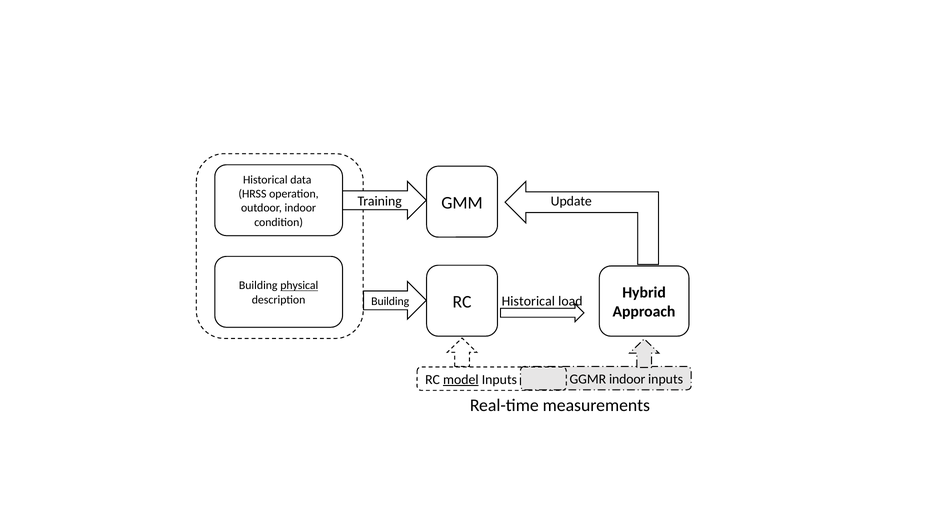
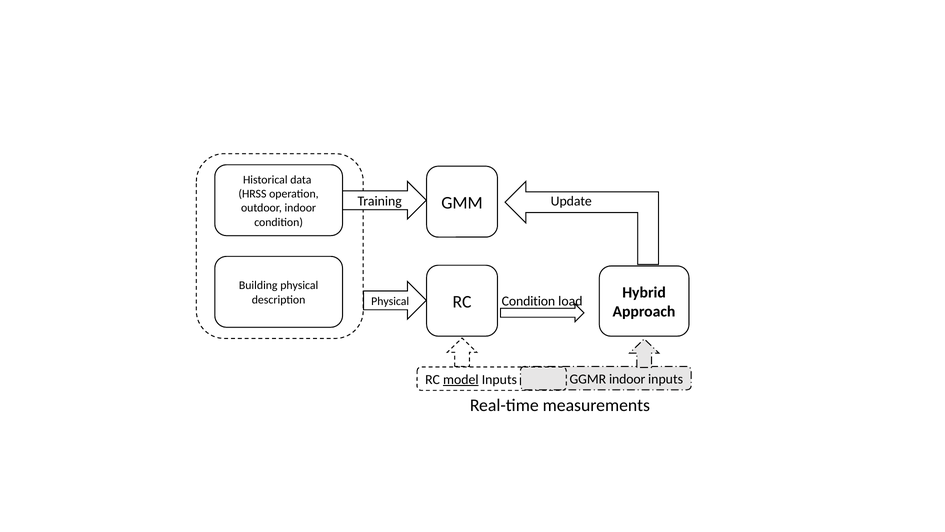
physical underline: present -> none (299, 285)
Historical: Historical -> Condition (528, 301)
Building: Building -> Physical (390, 301)
